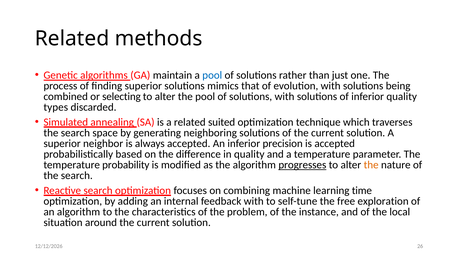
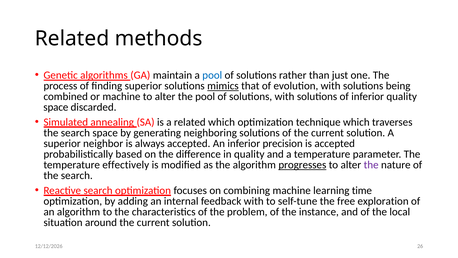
mimics underline: none -> present (223, 86)
or selecting: selecting -> machine (121, 97)
types: types -> space (56, 107)
related suited: suited -> which (222, 122)
probability: probability -> effectively (126, 165)
the colour: orange -> purple (371, 165)
